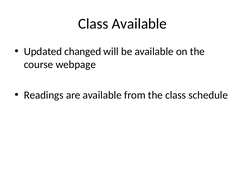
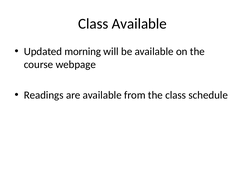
changed: changed -> morning (83, 51)
